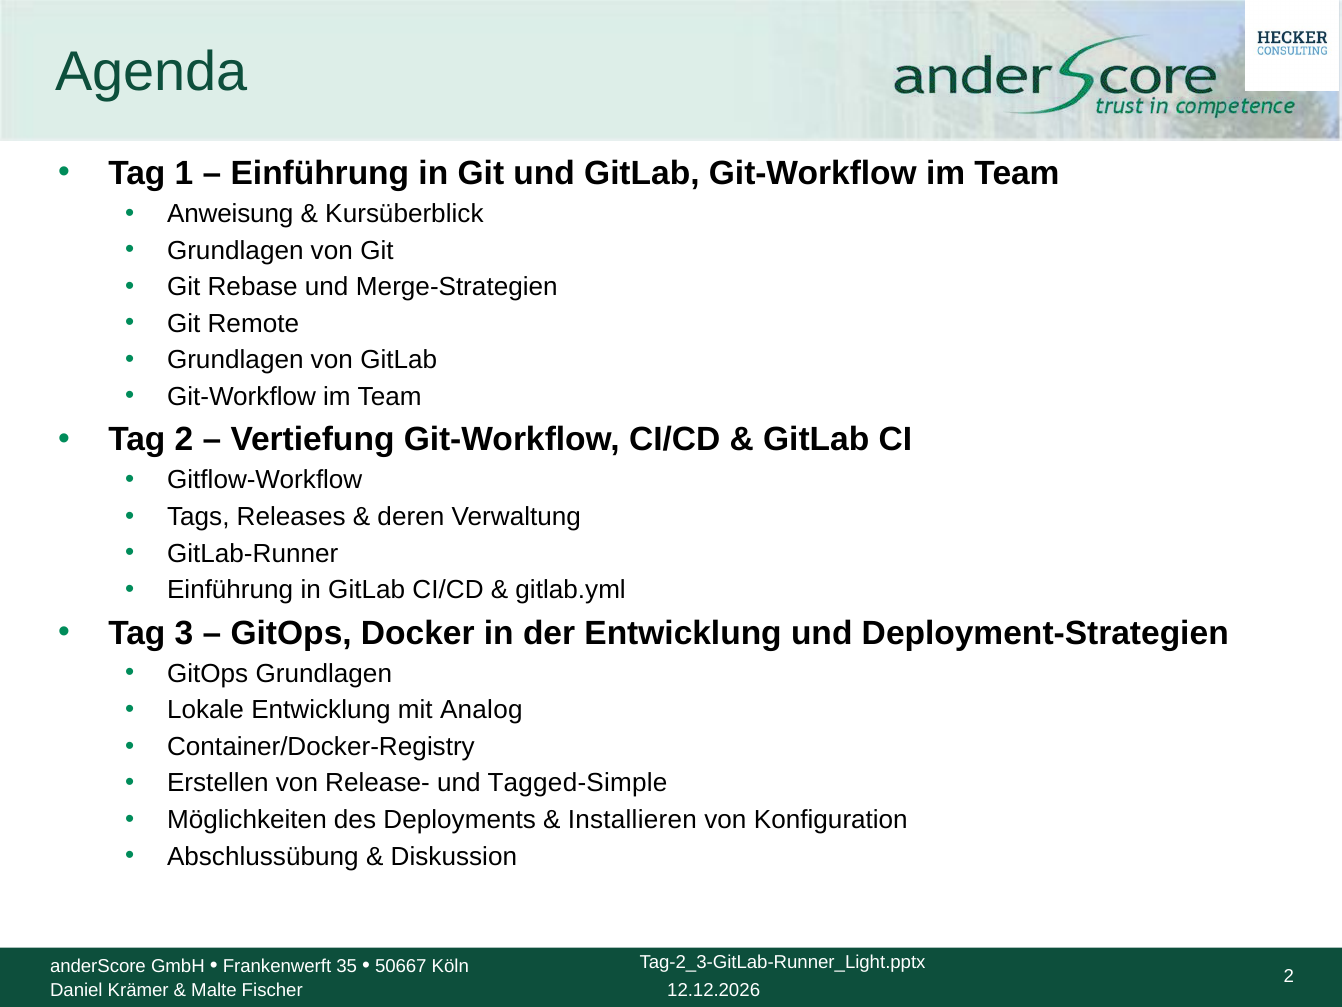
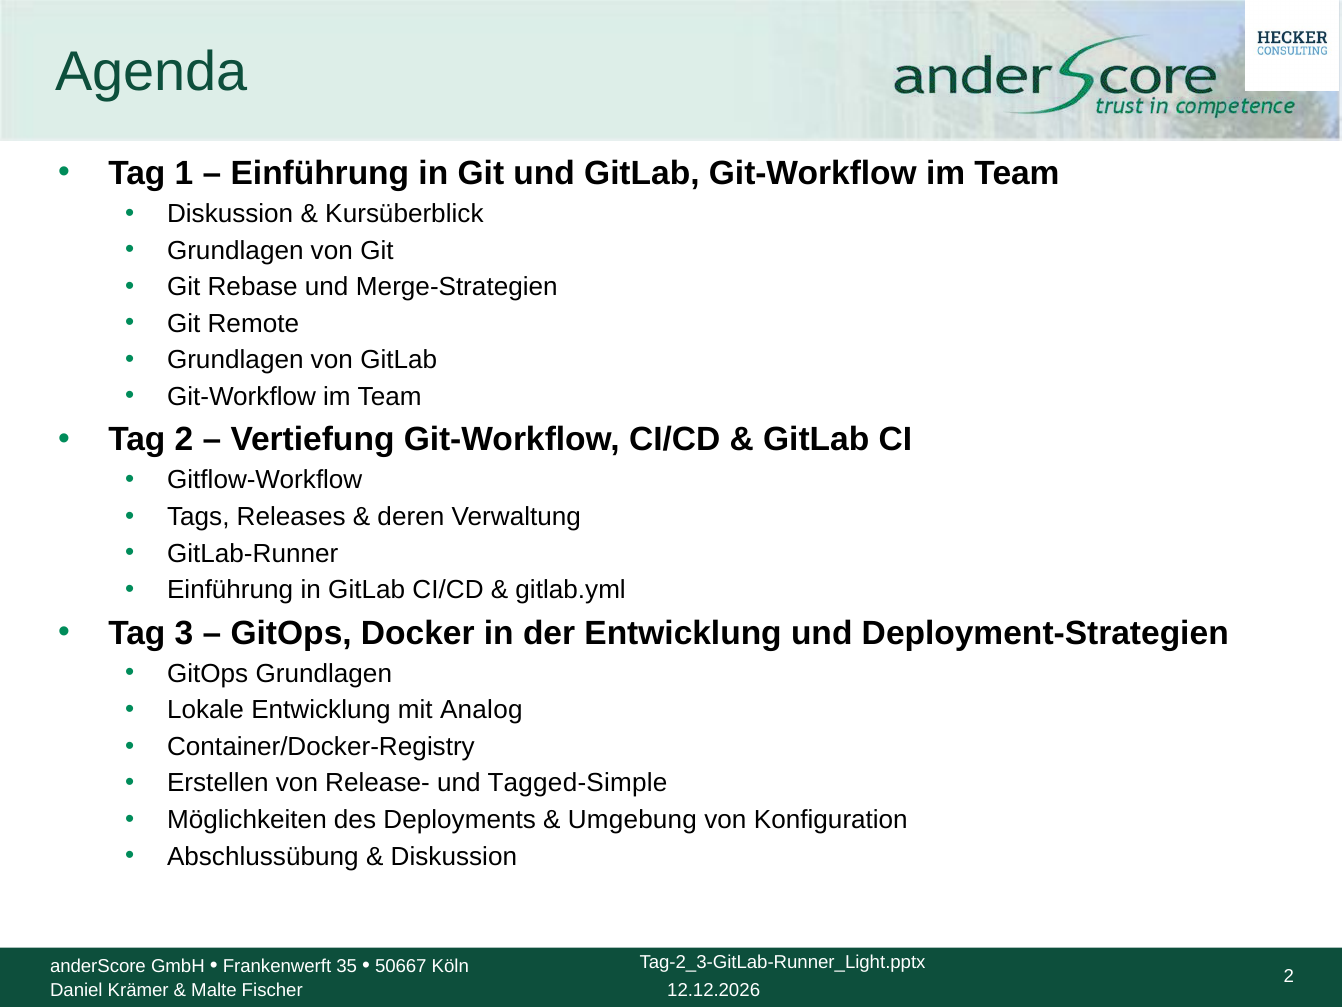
Anweisung: Anweisung -> Diskussion (230, 214)
Installieren: Installieren -> Umgebung (632, 820)
